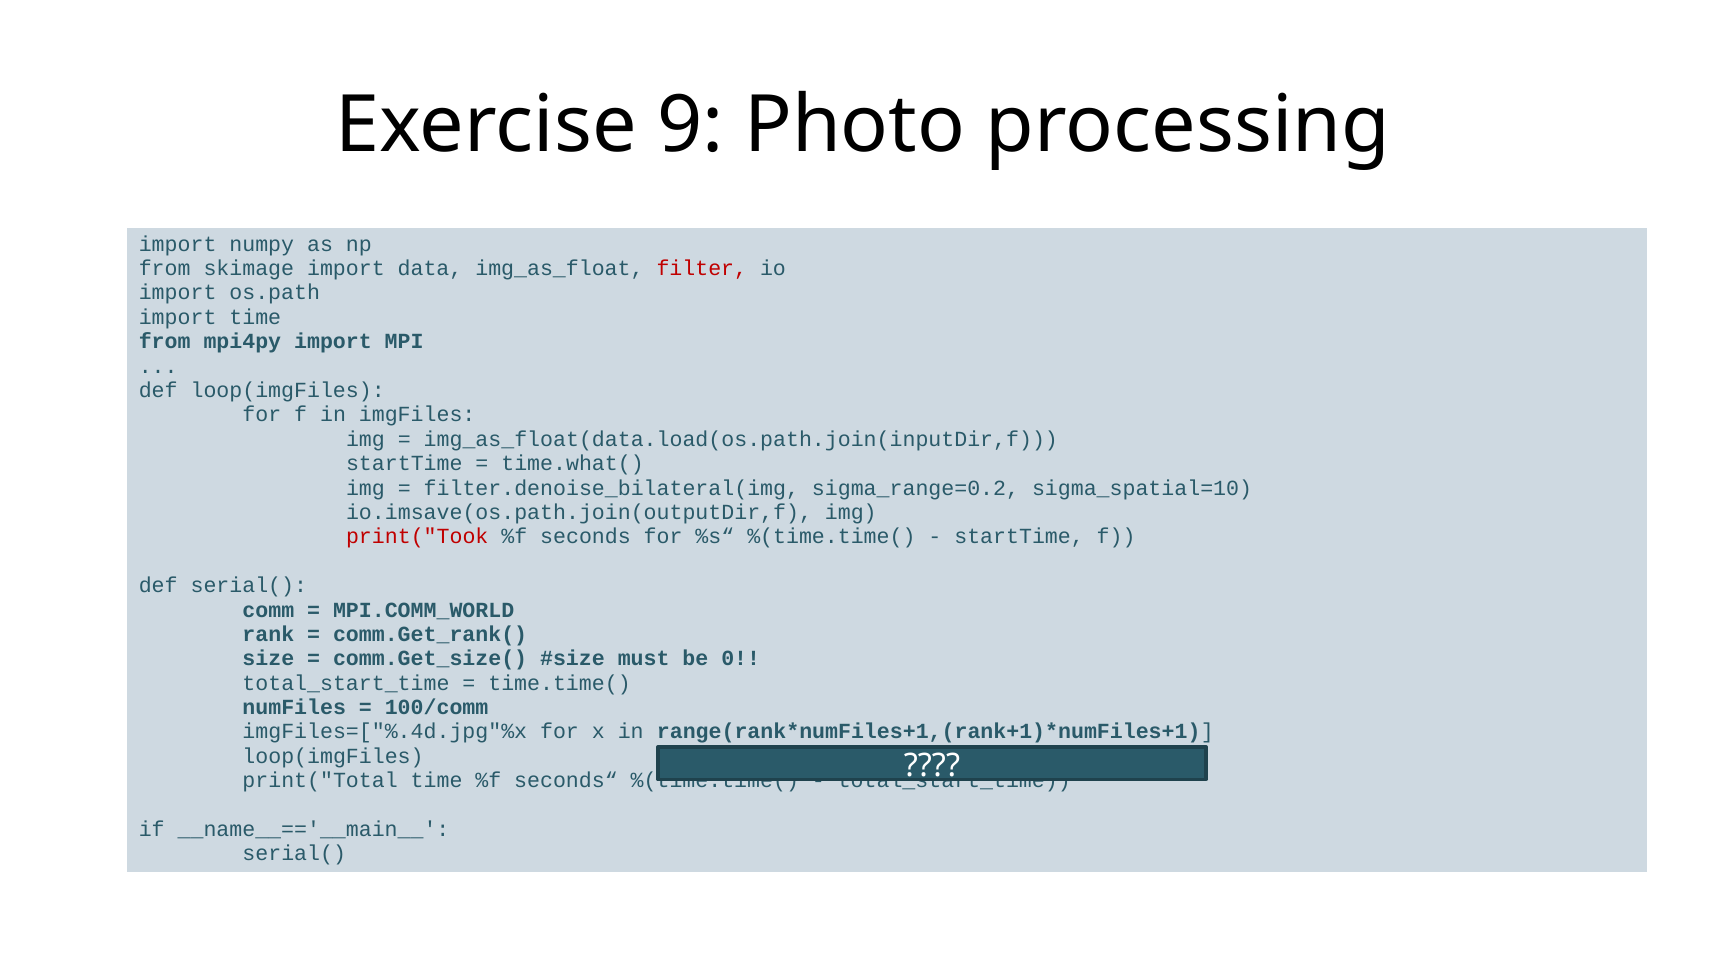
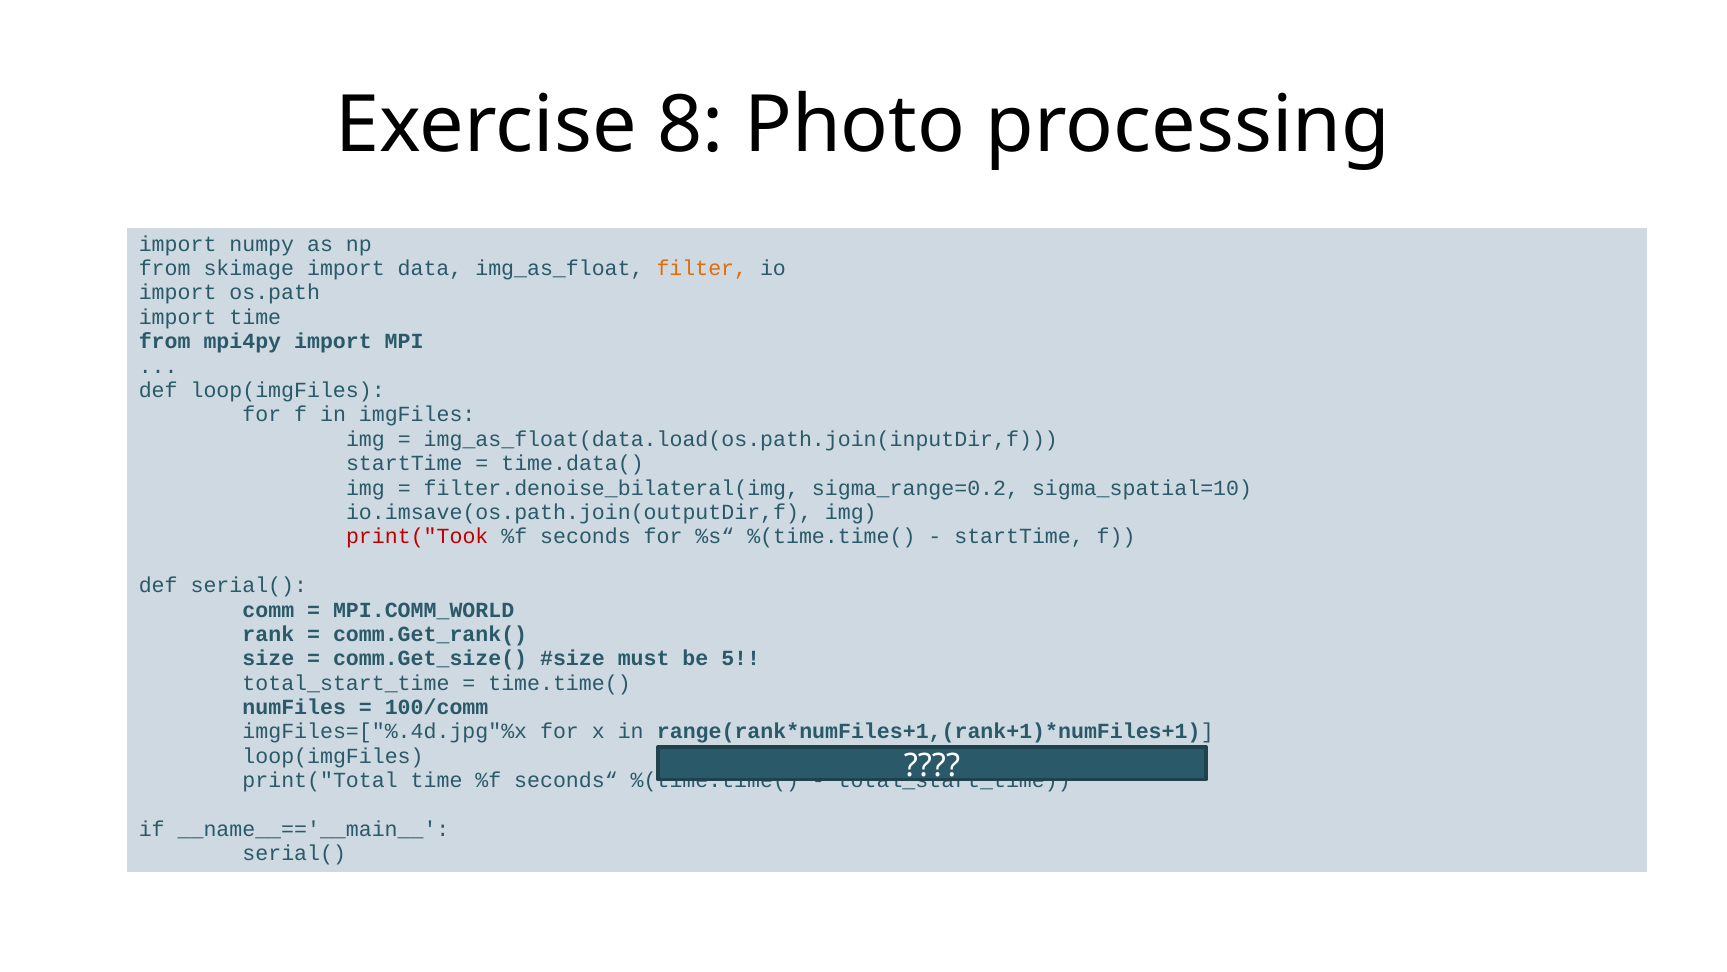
9: 9 -> 8 (691, 125)
filter colour: red -> orange (702, 268)
time.what(: time.what( -> time.data( (573, 463)
0: 0 -> 5 (741, 658)
